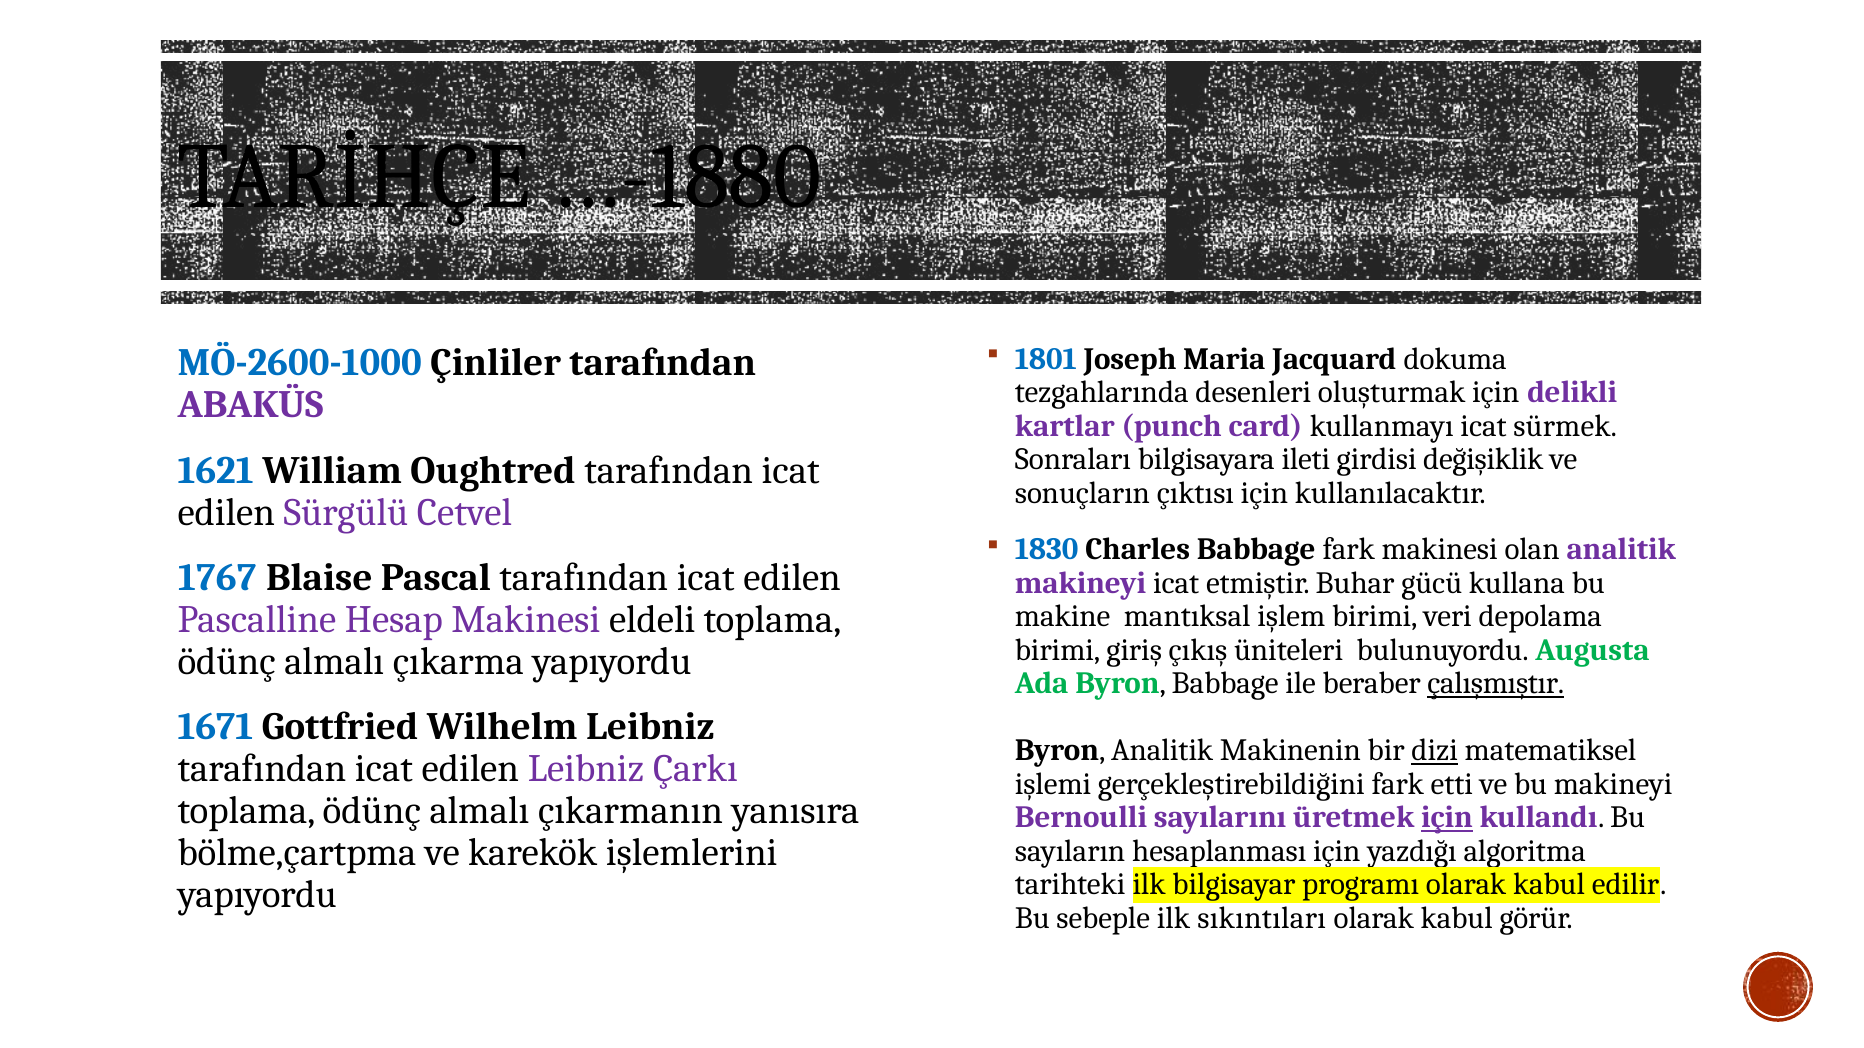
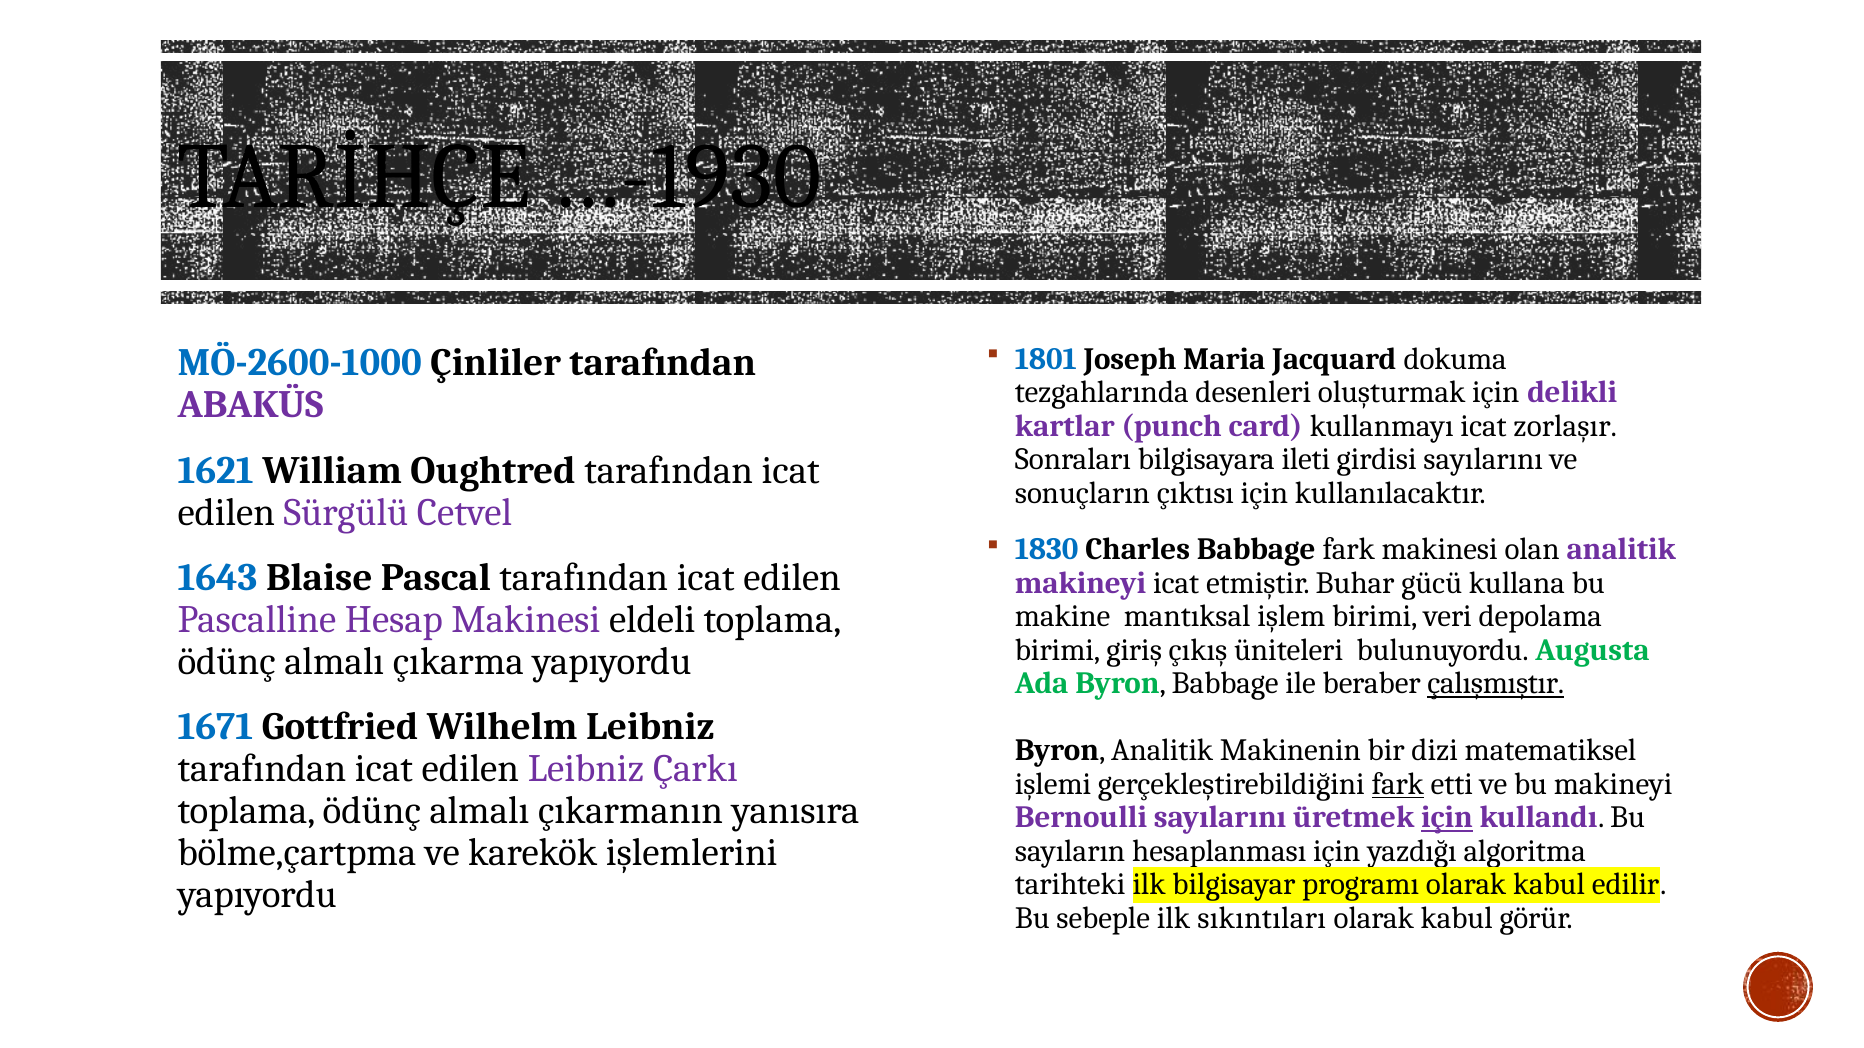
…-1880: …-1880 -> …-1930 (686, 176)
sürmek: sürmek -> zorlaşır (1565, 426)
girdisi değişiklik: değişiklik -> sayılarını (1483, 460)
1767: 1767 -> 1643 (217, 578)
dizi underline: present -> none (1435, 751)
fark underline: none -> present (1398, 785)
